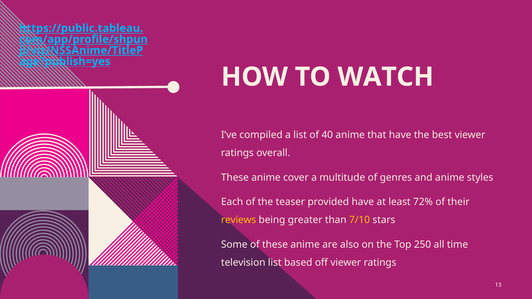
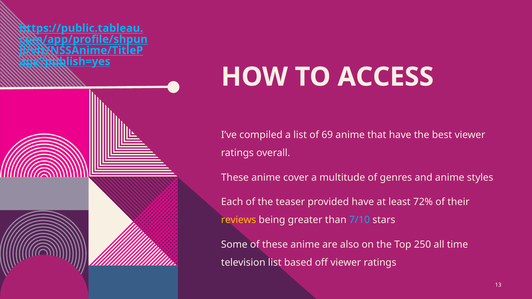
WATCH: WATCH -> ACCESS (386, 77)
40: 40 -> 69 (327, 135)
7/10 colour: yellow -> light blue (360, 220)
